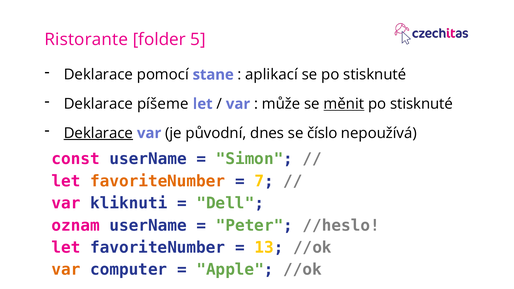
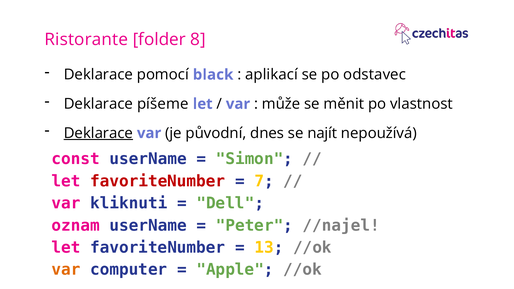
5: 5 -> 8 (198, 39)
stane: stane -> black (213, 75)
se po stisknuté: stisknuté -> odstavec (375, 75)
měnit underline: present -> none (344, 104)
stisknuté: stisknuté -> vlastnost (422, 104)
číslo: číslo -> najít (322, 133)
favoriteNumber colour: orange -> red (158, 181)
//heslo: //heslo -> //najel (341, 225)
